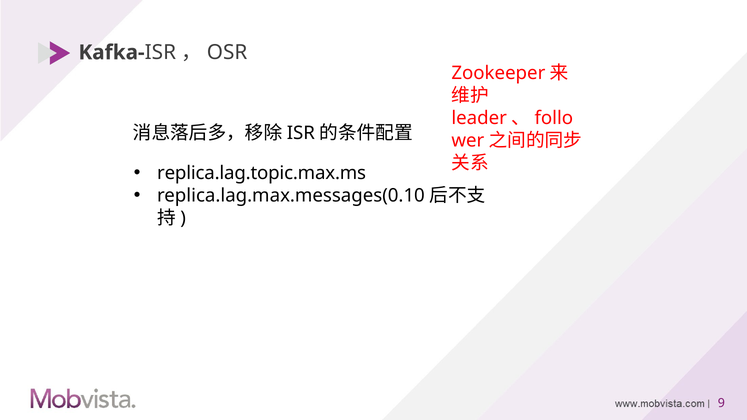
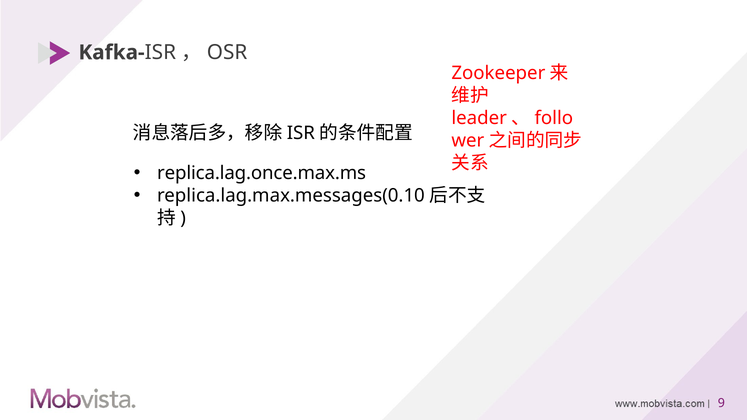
replica.lag.topic.max.ms: replica.lag.topic.max.ms -> replica.lag.once.max.ms (262, 173)
